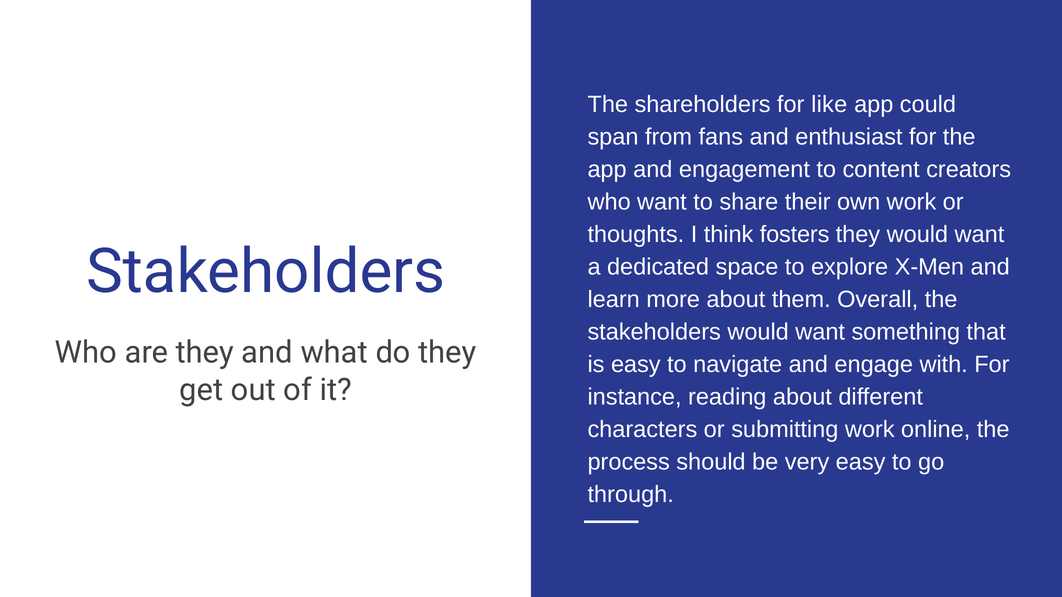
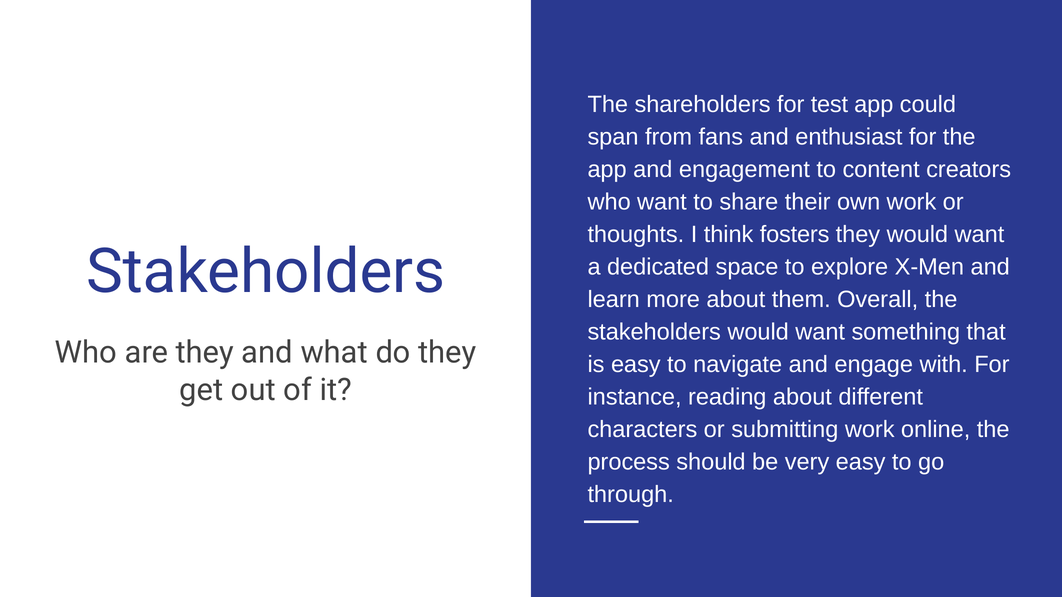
like: like -> test (829, 105)
